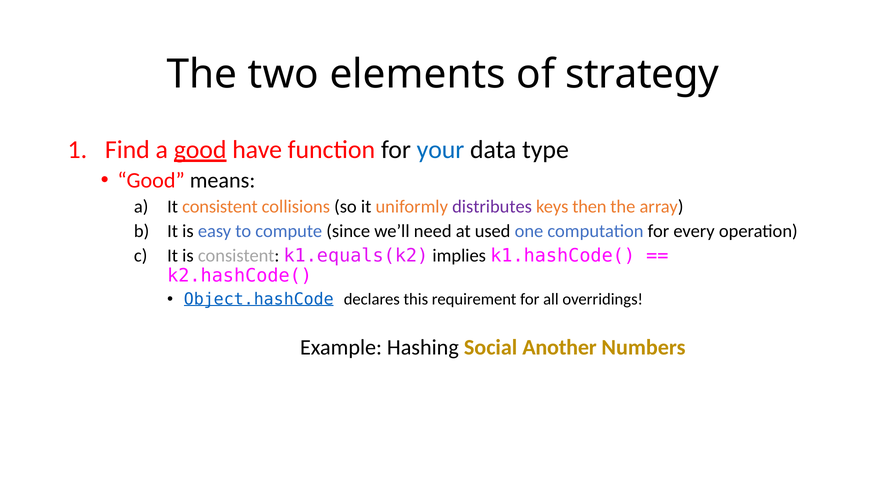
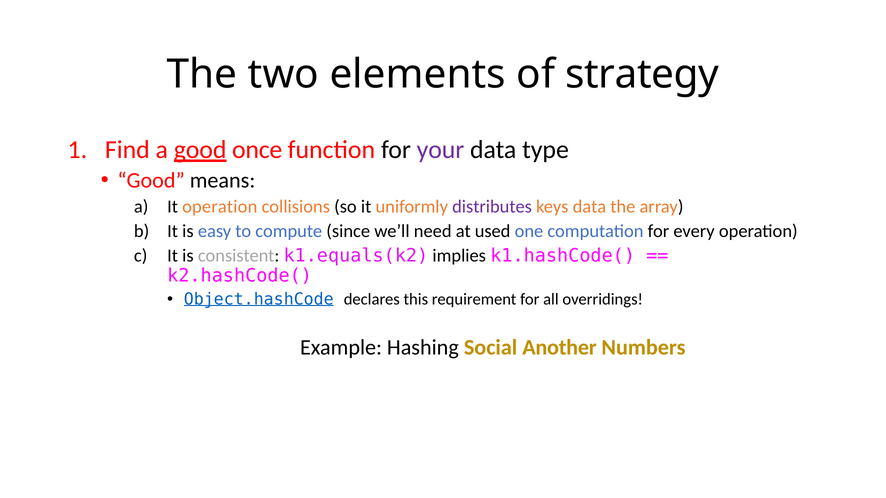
have: have -> once (257, 150)
your colour: blue -> purple (441, 150)
It consistent: consistent -> operation (220, 207)
keys then: then -> data (589, 207)
